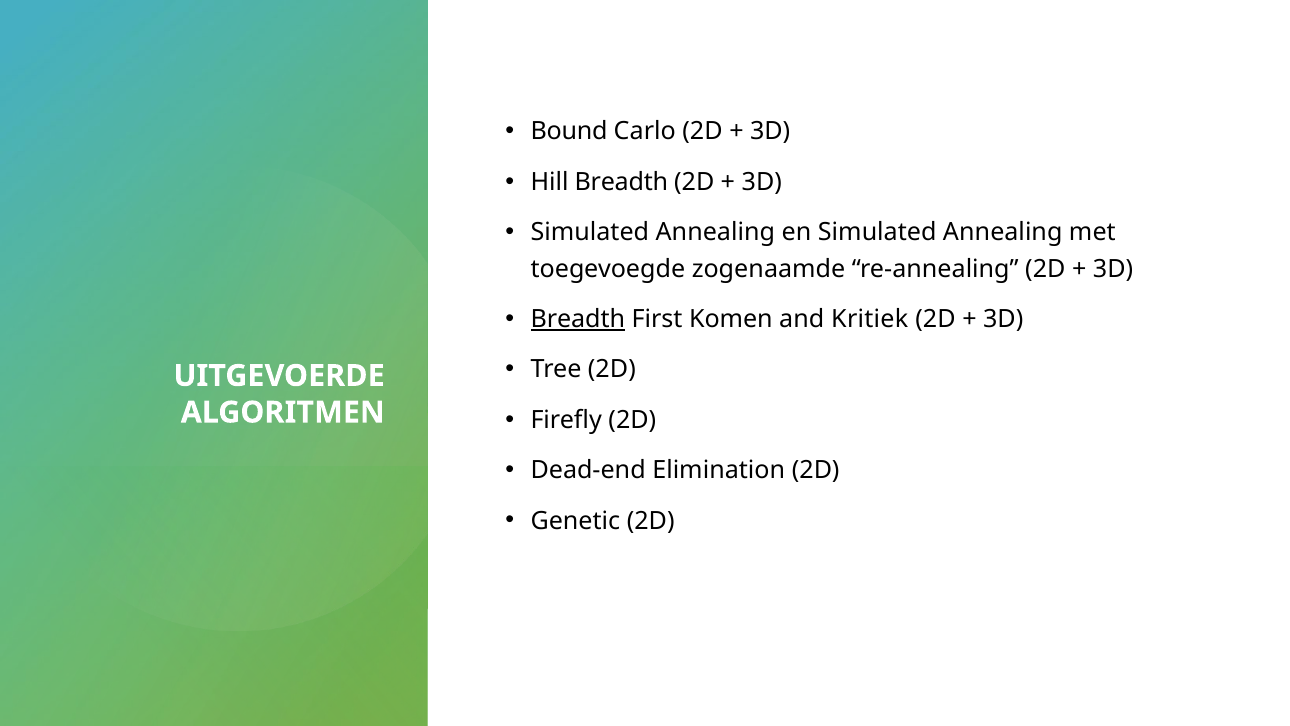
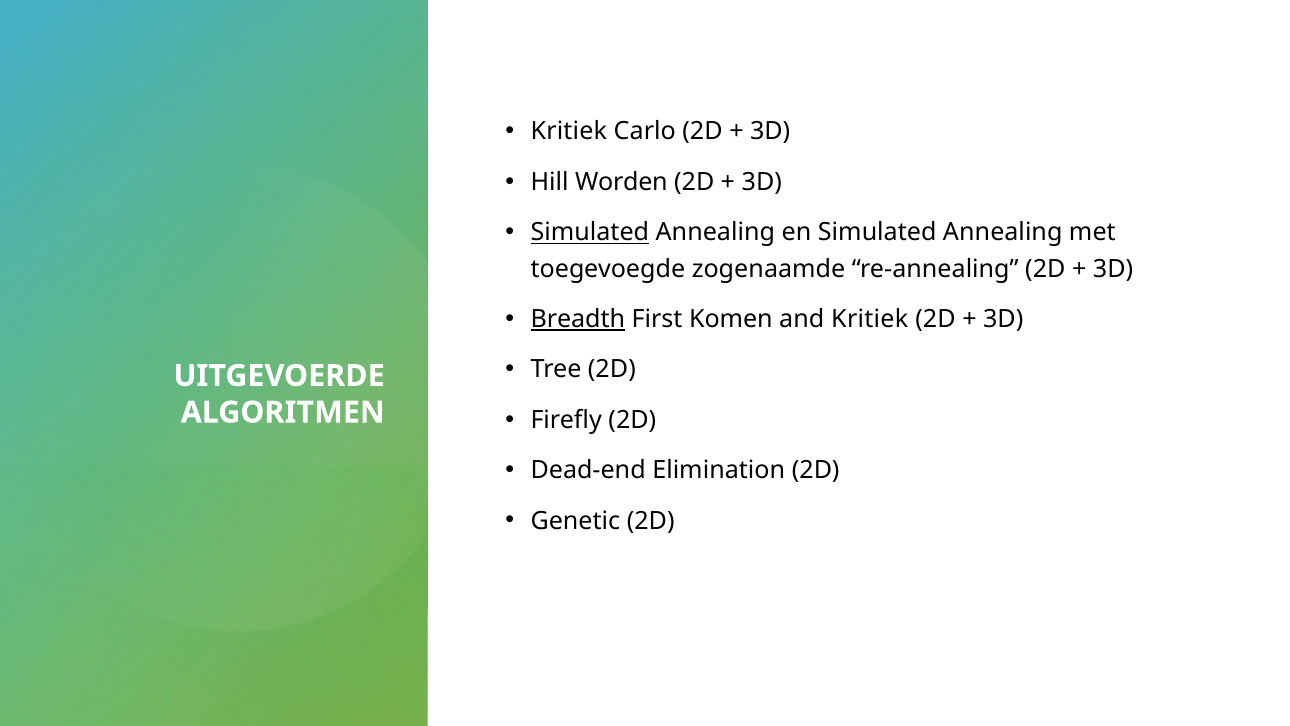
Bound: Bound -> Kritiek (569, 132)
Hill Breadth: Breadth -> Worden (621, 182)
Simulated underline: none -> present (590, 233)
